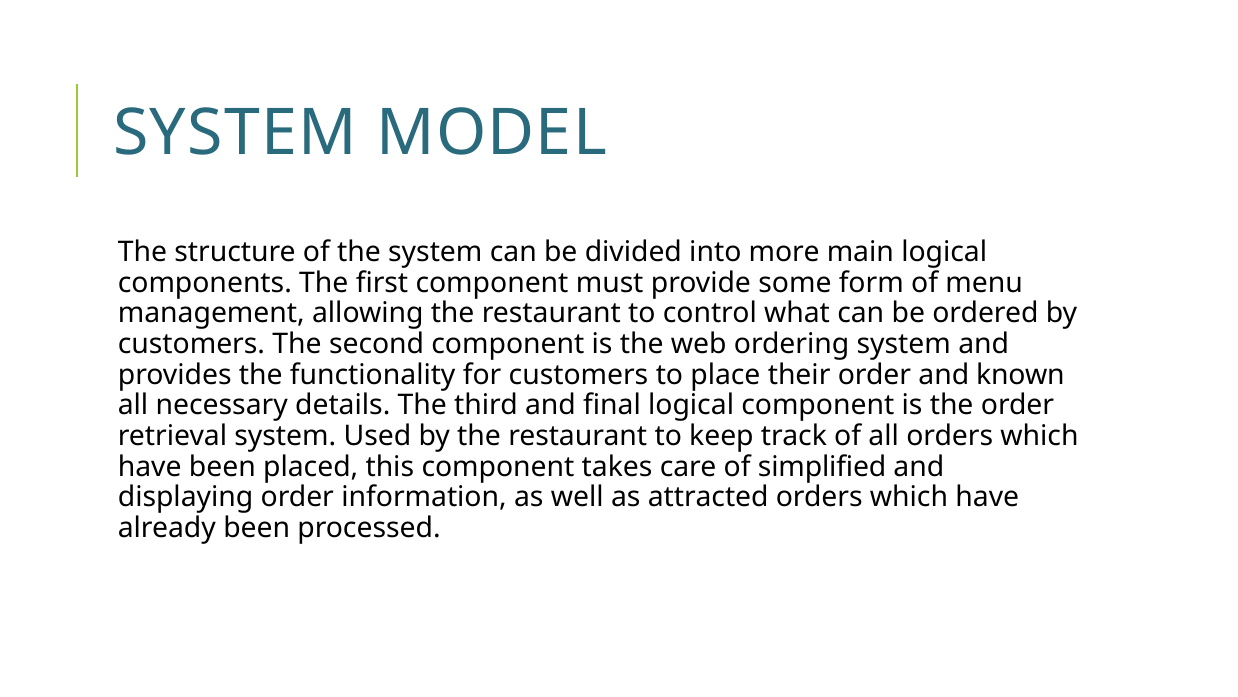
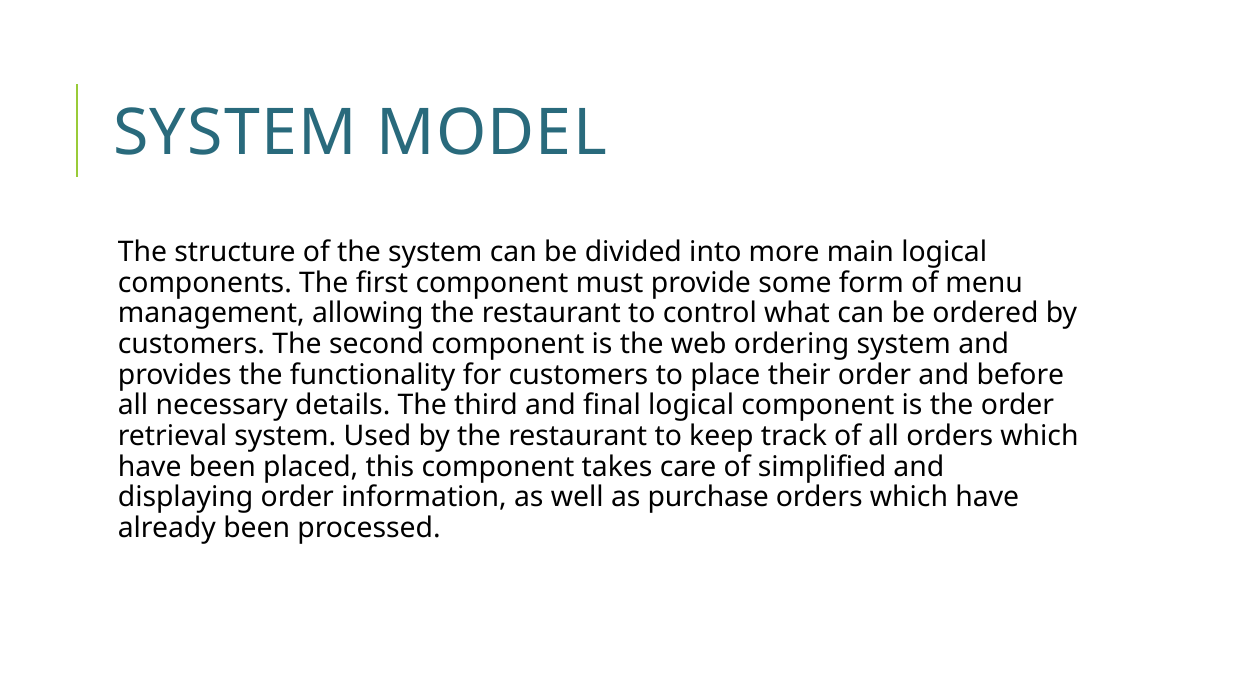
known: known -> before (1020, 374)
attracted: attracted -> purchase (708, 497)
